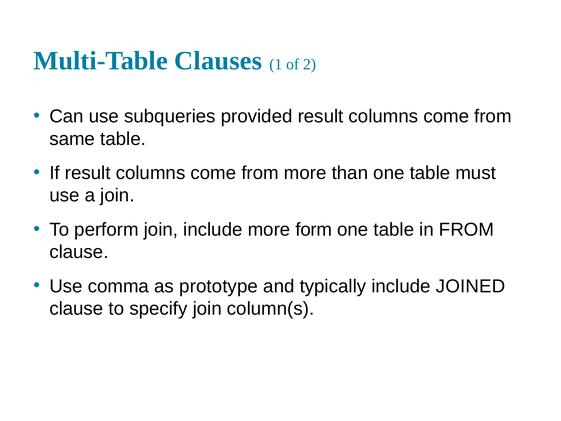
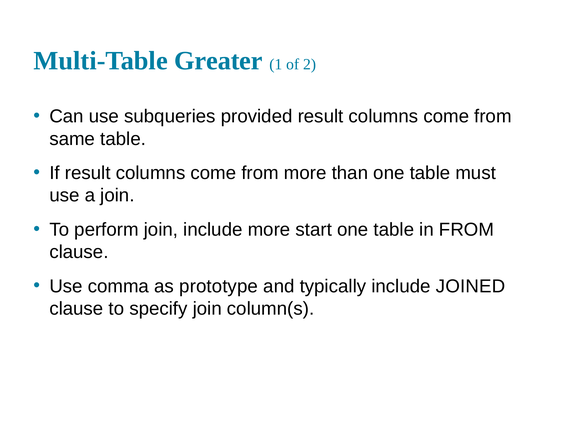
Clauses: Clauses -> Greater (218, 61)
form: form -> start (314, 229)
